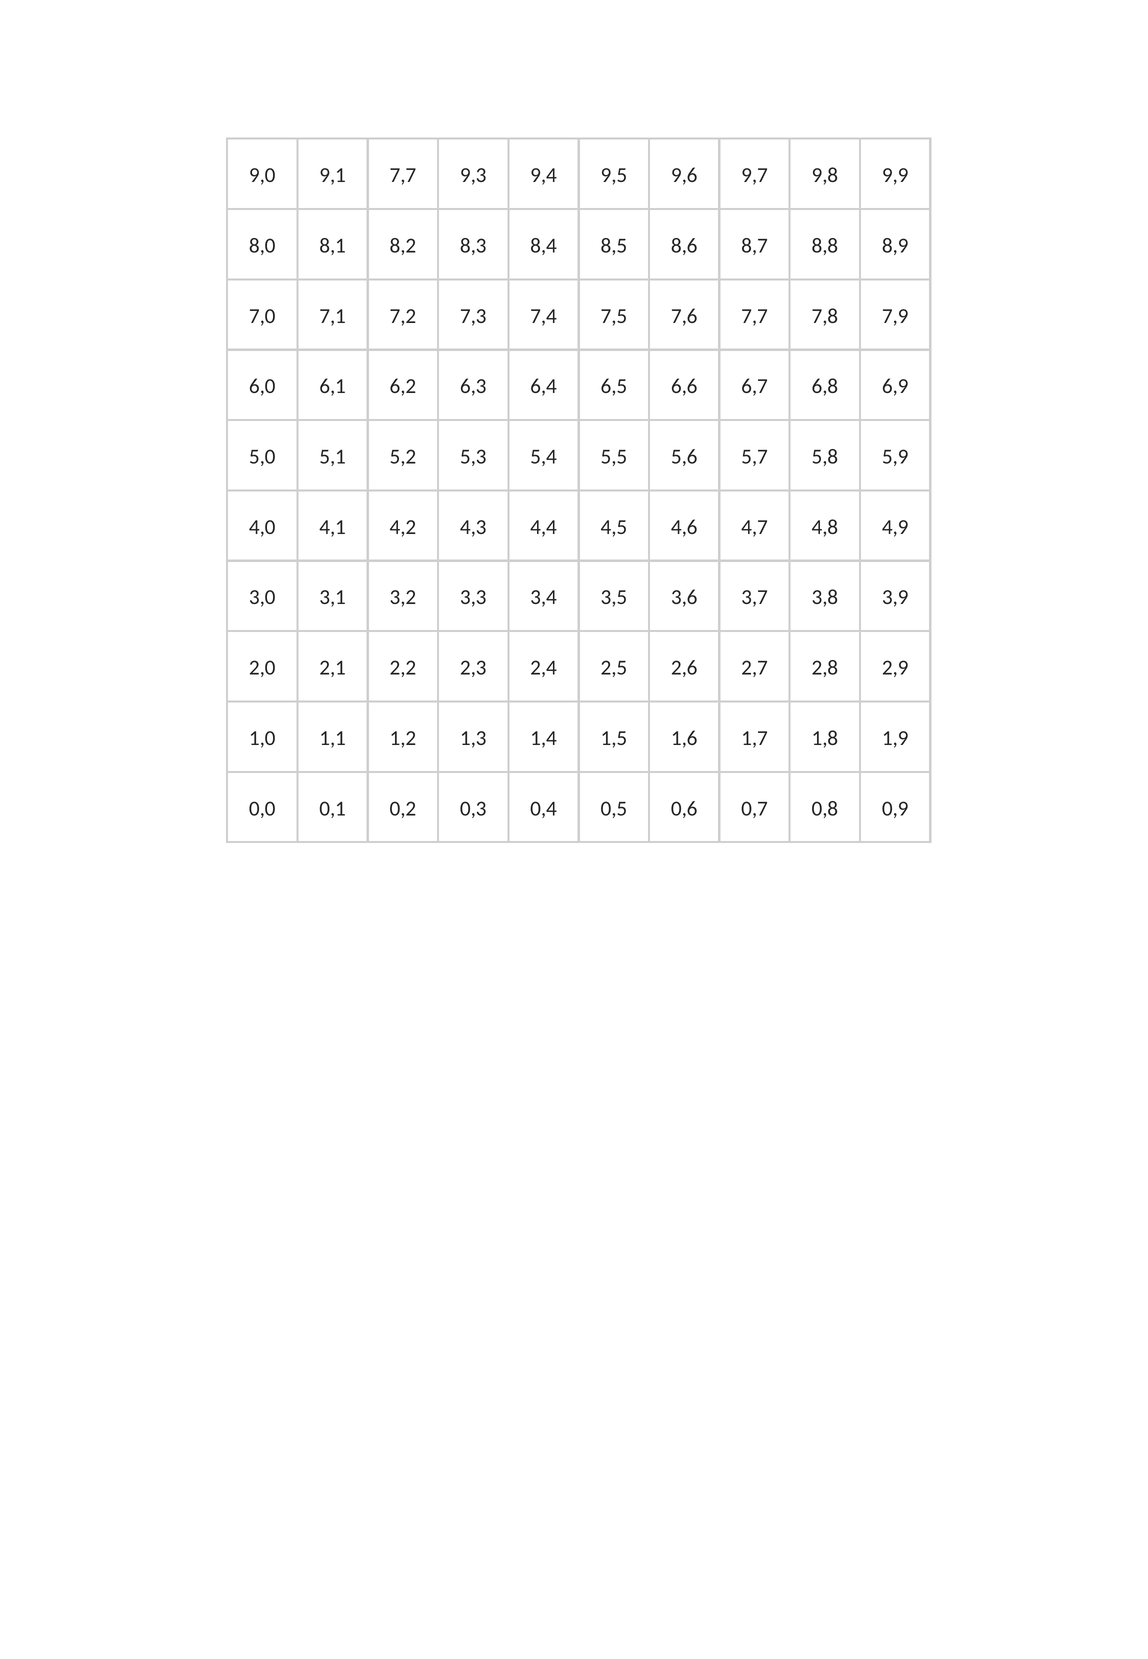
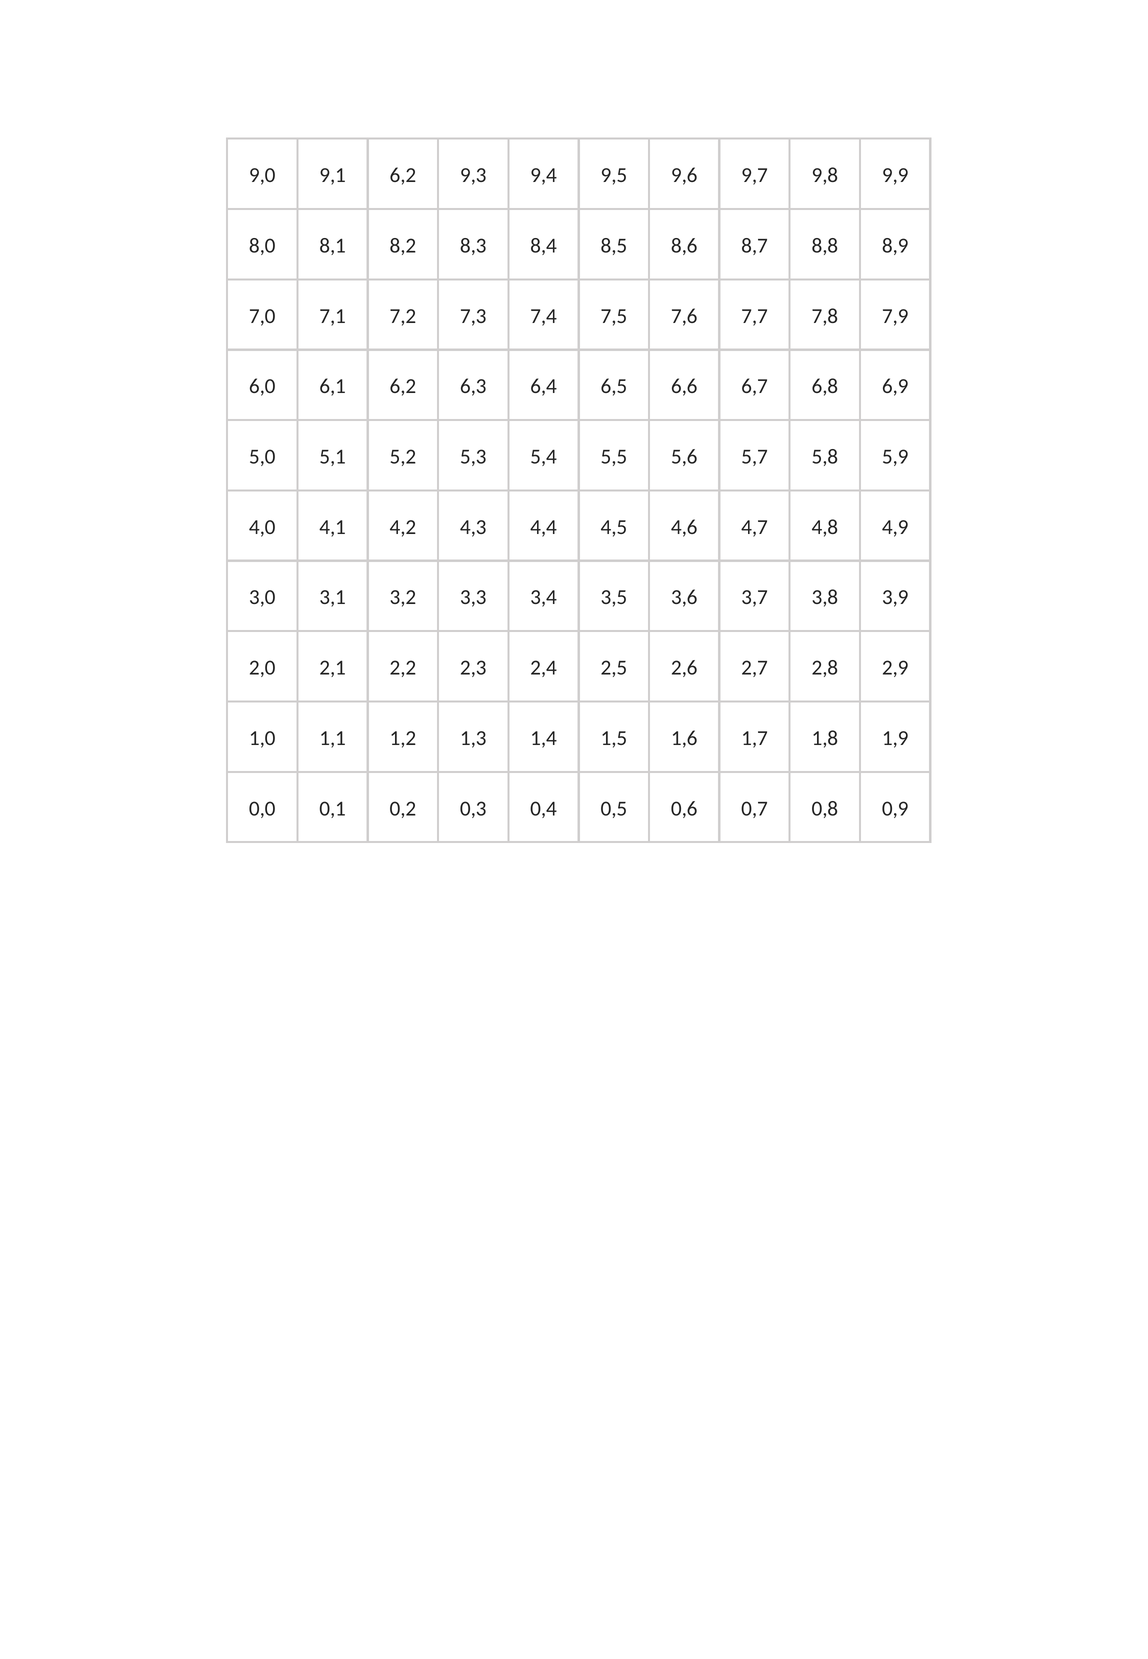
9,1 7,7: 7,7 -> 6,2 (403, 175)
